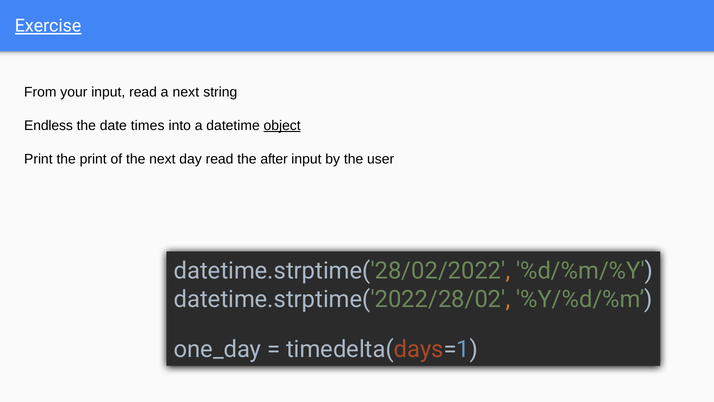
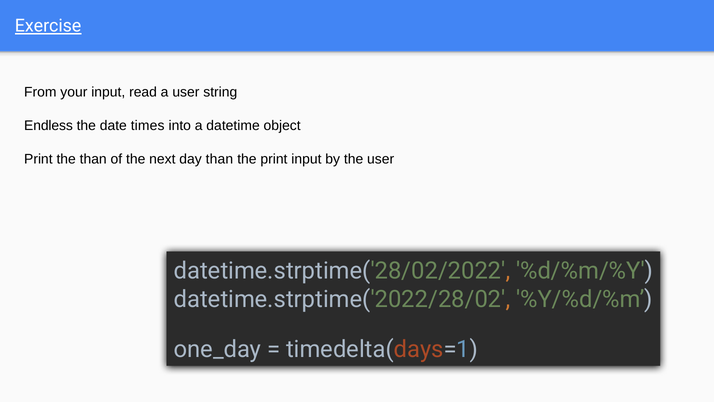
a next: next -> user (186, 92)
object underline: present -> none (282, 125)
the print: print -> than (93, 159)
day read: read -> than (219, 159)
the after: after -> print (274, 159)
